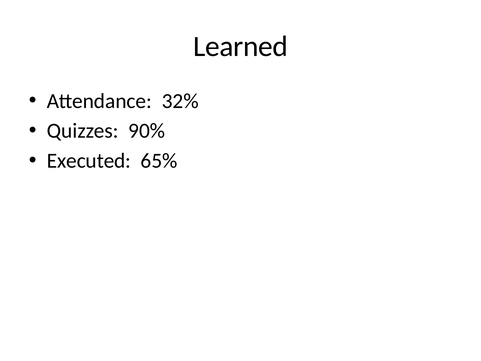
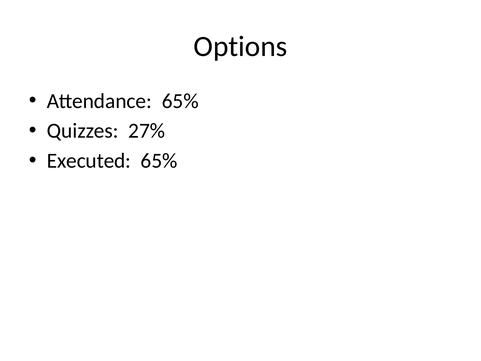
Learned: Learned -> Options (240, 47)
Attendance 32%: 32% -> 65% (180, 101)
90%: 90% -> 27% (147, 131)
